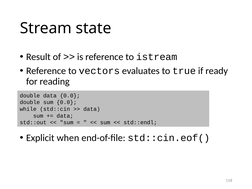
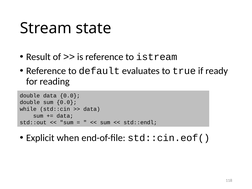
vectors: vectors -> default (99, 71)
